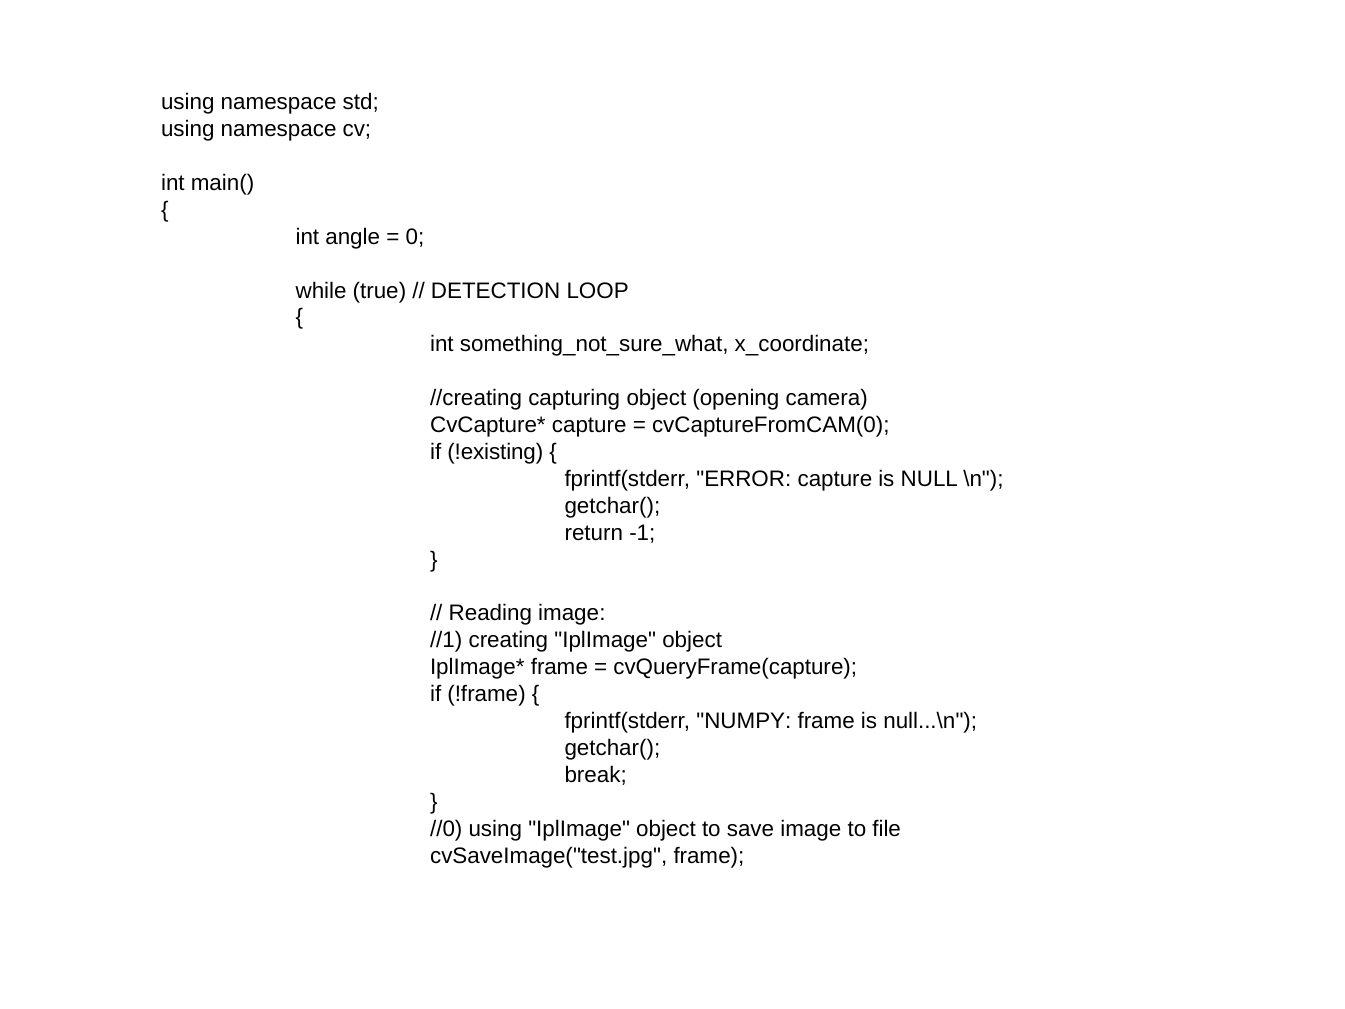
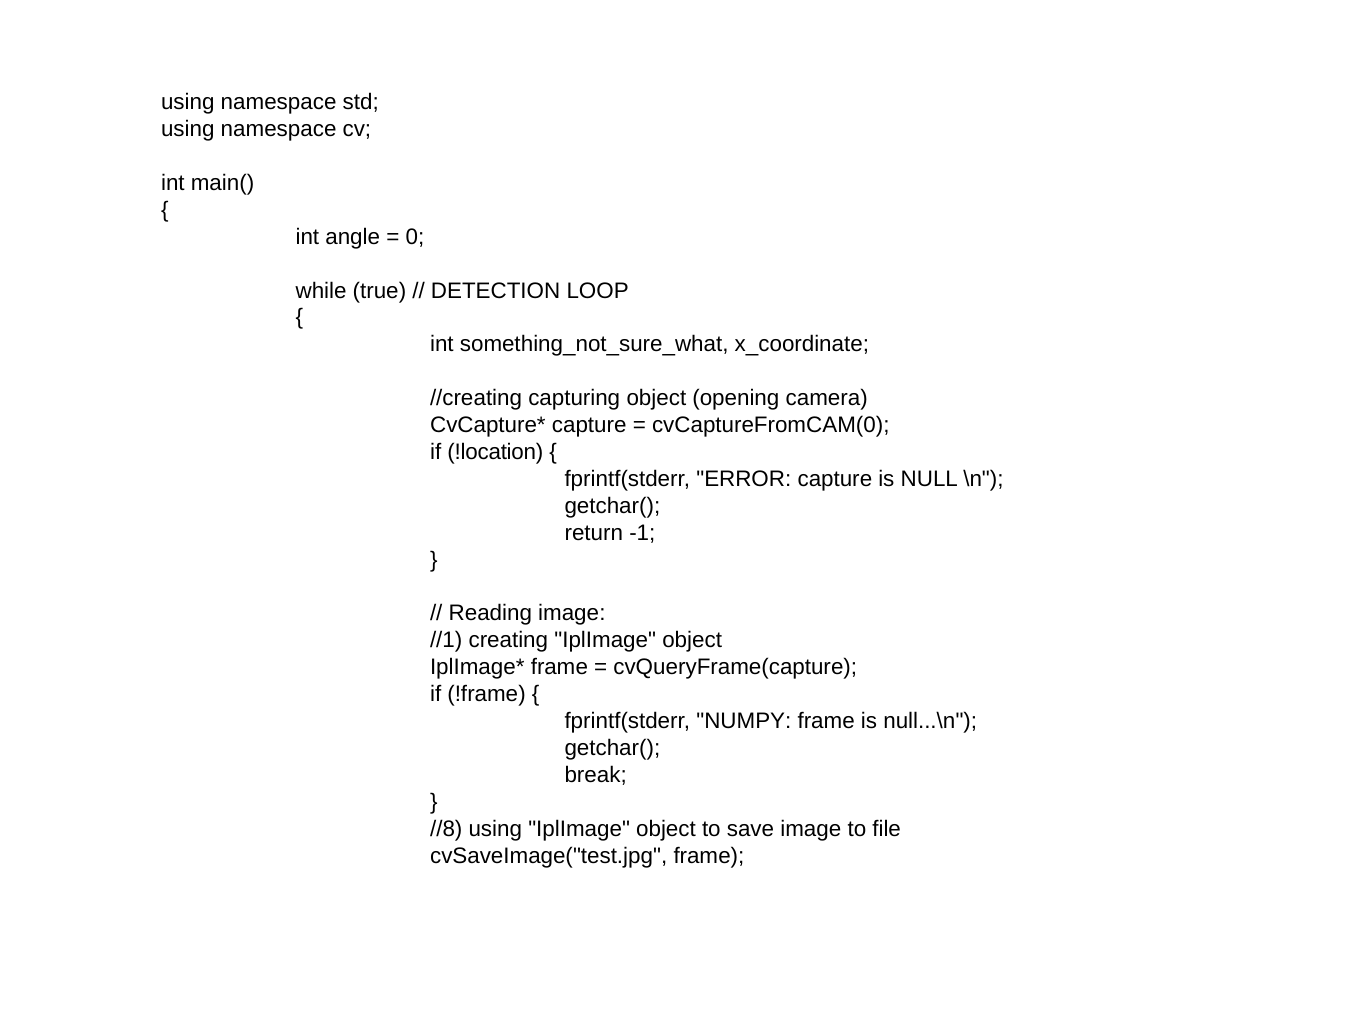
!existing: !existing -> !location (495, 452)
//0: //0 -> //8 (446, 829)
